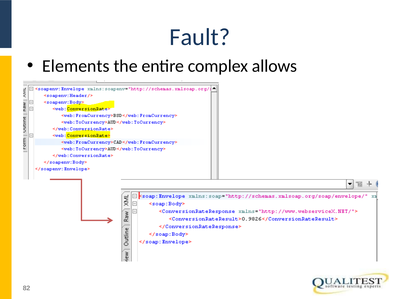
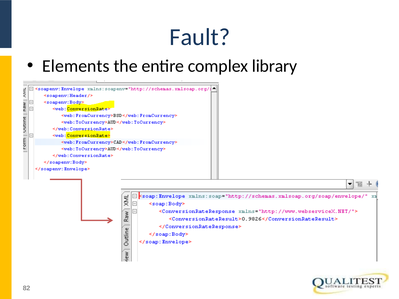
allows: allows -> library (275, 66)
